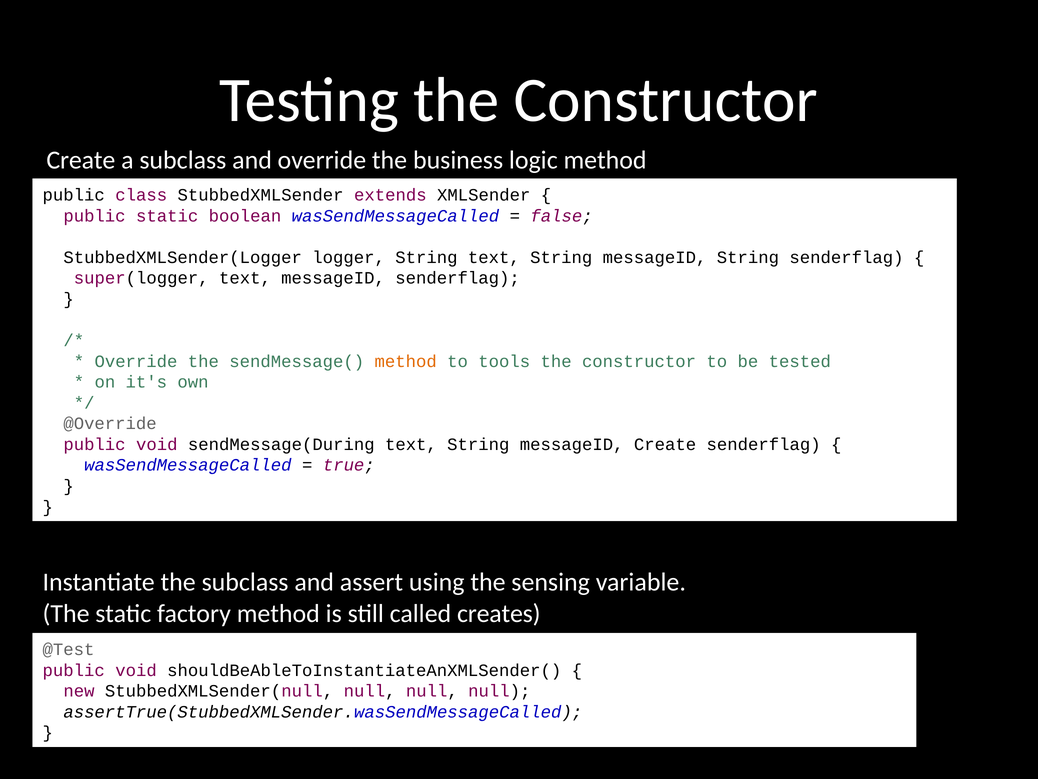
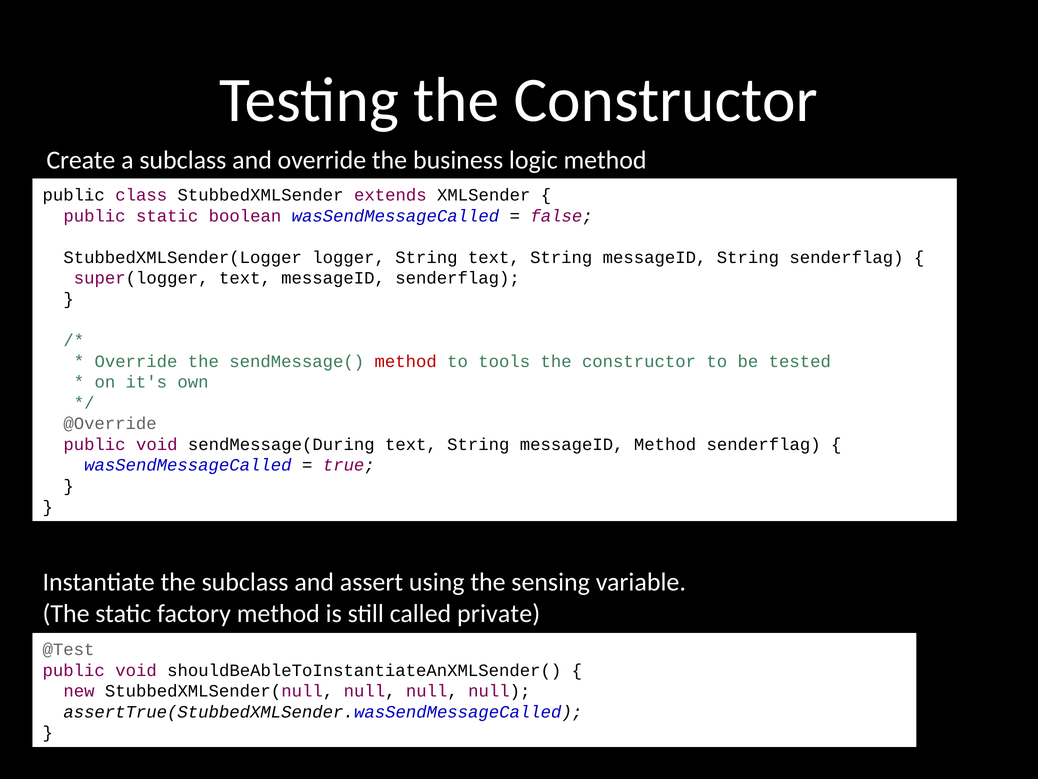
method colour: orange -> red (406, 361)
messageID Create: Create -> Method (665, 444)
creates: creates -> private (499, 613)
